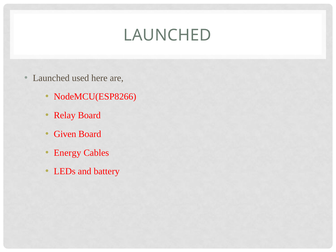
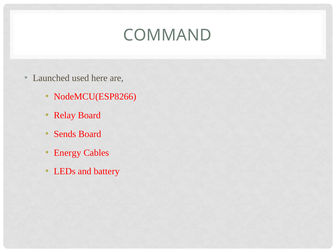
LAUNCHED: LAUNCHED -> COMMAND (167, 35)
Given: Given -> Sends (65, 134)
